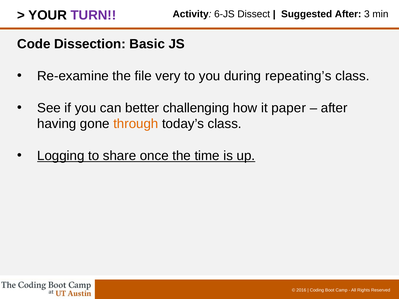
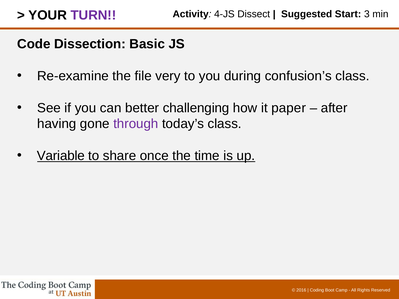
6-JS: 6-JS -> 4-JS (224, 14)
Suggested After: After -> Start (348, 14)
repeating’s: repeating’s -> confusion’s (298, 76)
through colour: orange -> purple (136, 124)
Logging: Logging -> Variable (61, 156)
